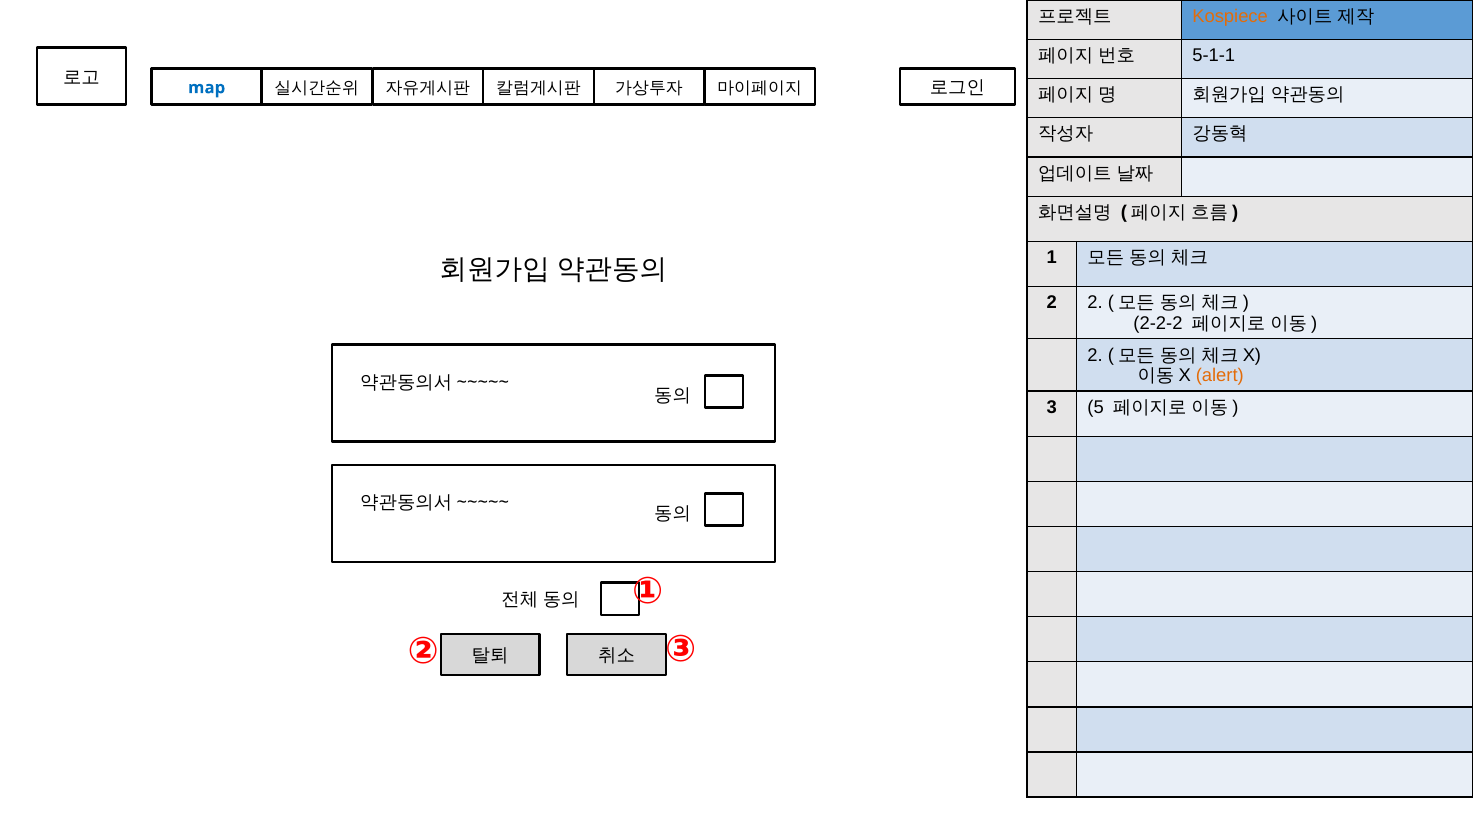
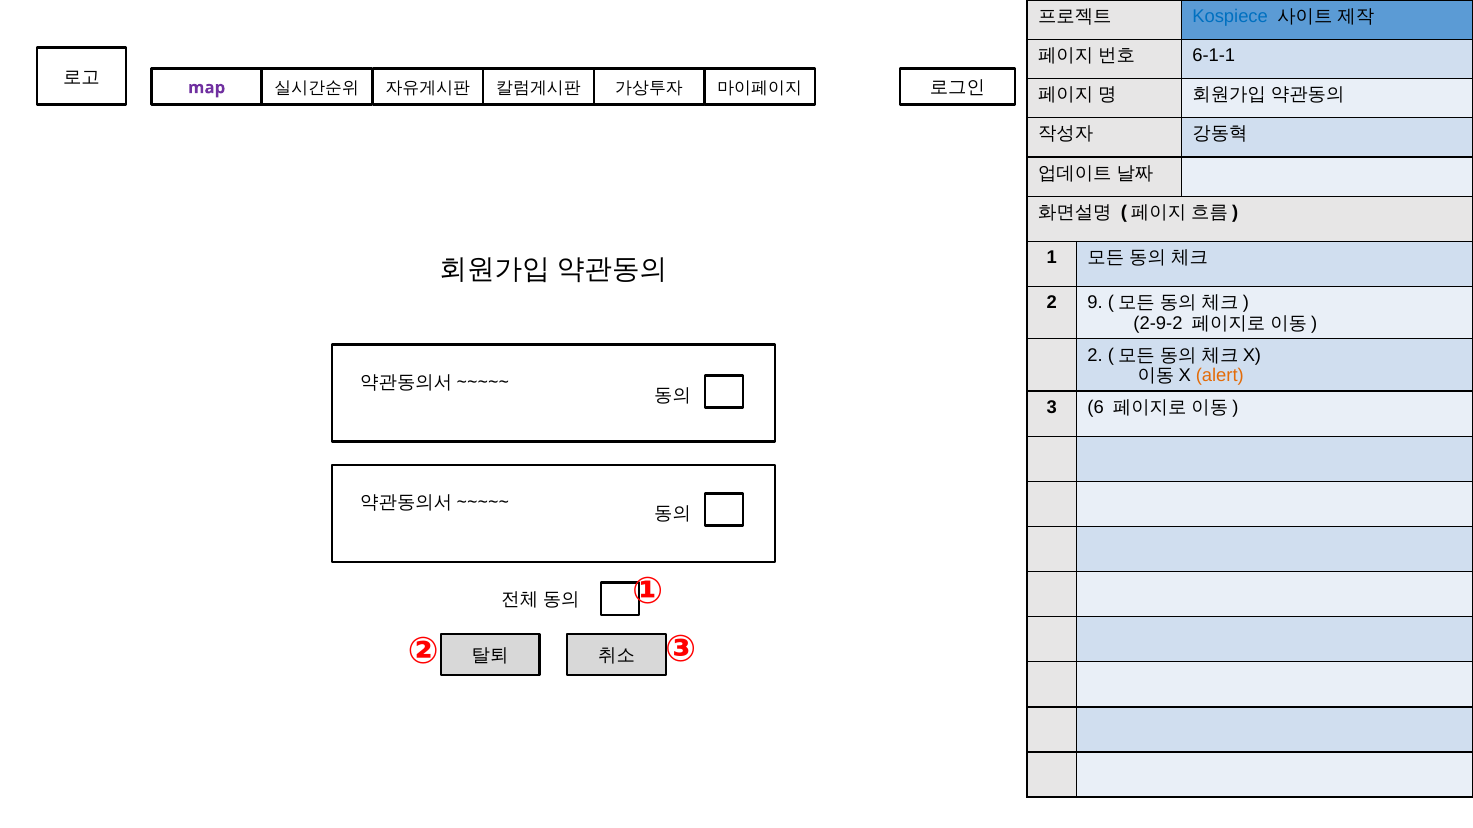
Kospiece colour: orange -> blue (1230, 16)
5-1-1: 5-1-1 -> 6-1-1 (1214, 55)
map colour: blue -> purple (207, 88)
2 2: 2 -> 9 (1095, 303)
2-2-2: 2-2-2 -> 2-9-2 (1158, 324)
5: 5 -> 6 (1096, 408)
